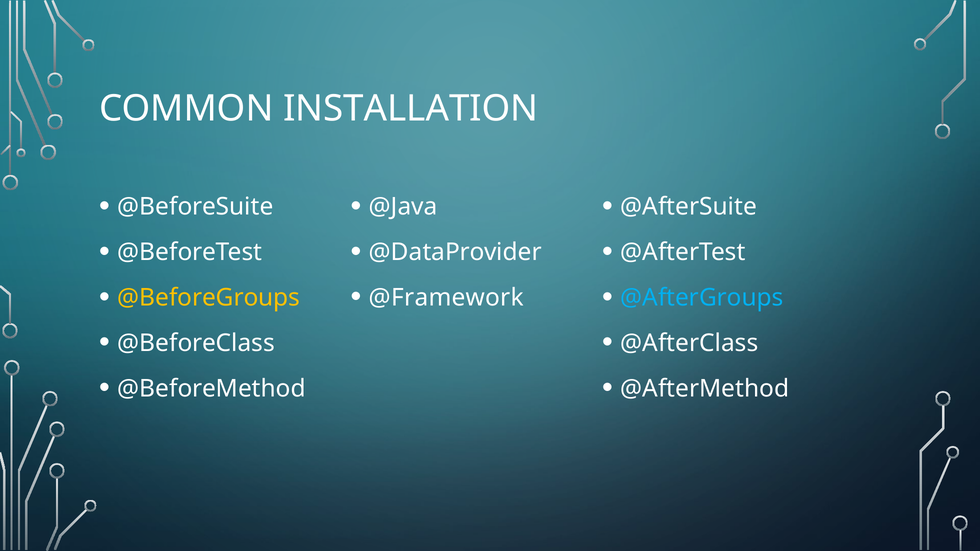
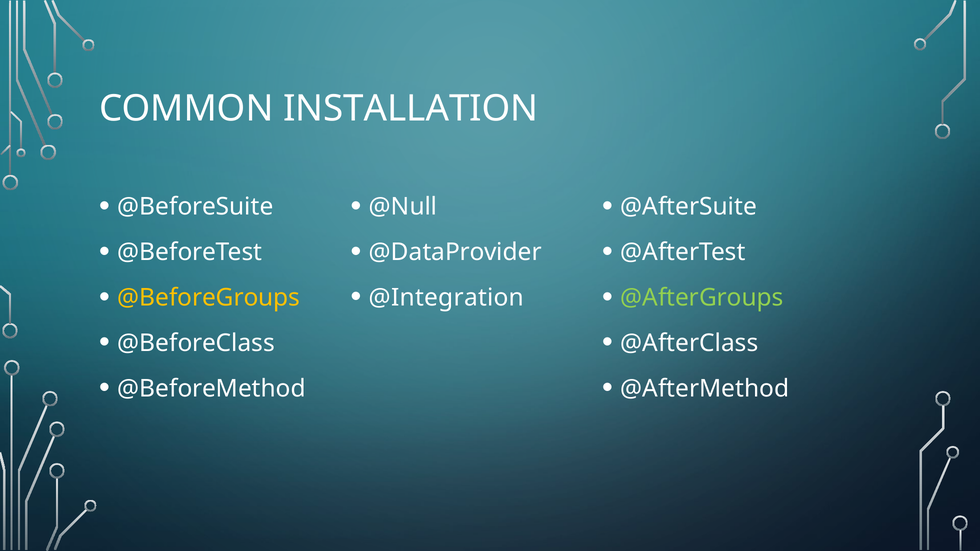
@Java: @Java -> @Null (403, 207)
@Framework: @Framework -> @Integration (446, 298)
@AfterGroups colour: light blue -> light green (702, 298)
